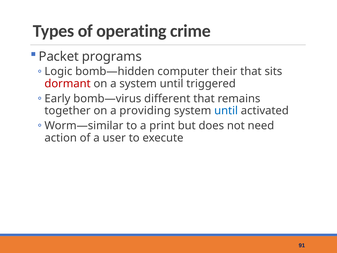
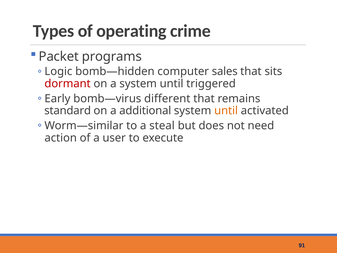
their: their -> sales (225, 71)
together: together -> standard (68, 111)
providing: providing -> additional (145, 111)
until colour: blue -> orange (226, 111)
print: print -> steal (162, 126)
